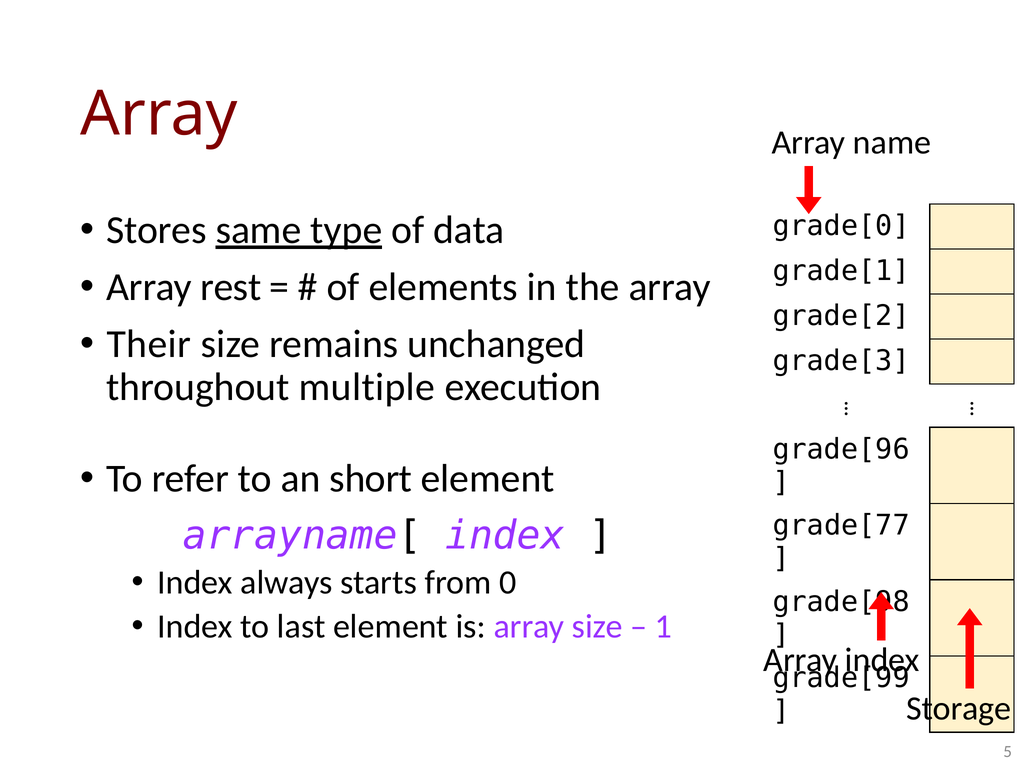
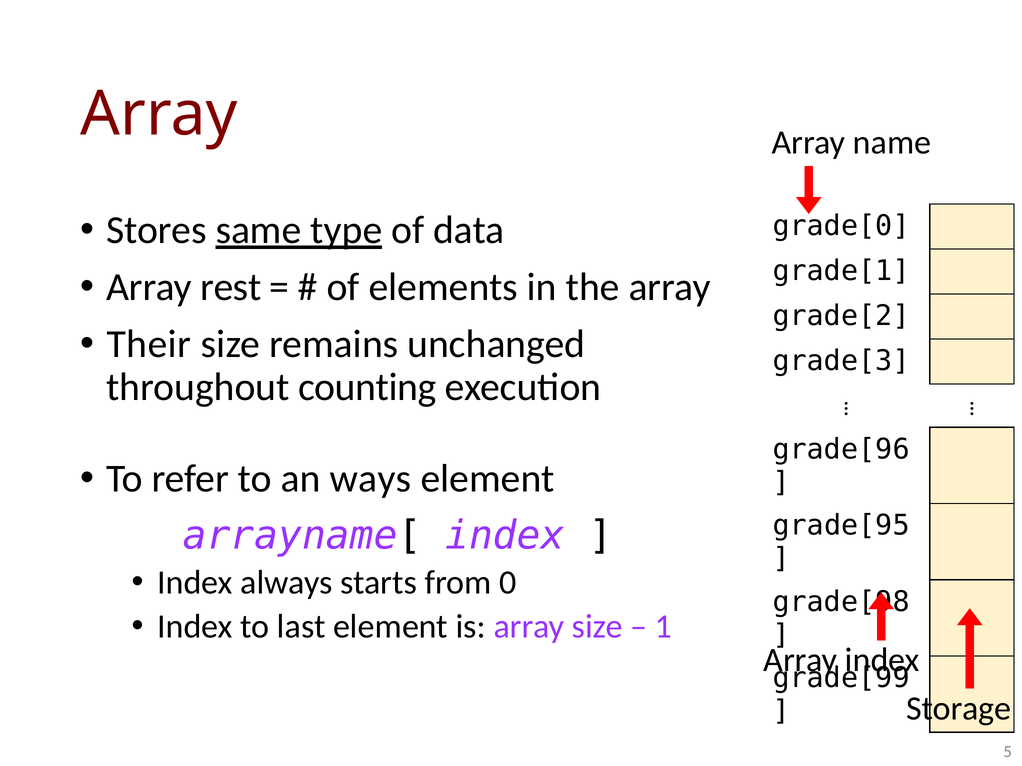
multiple: multiple -> counting (367, 387)
short: short -> ways (370, 479)
grade[77: grade[77 -> grade[95 (841, 526)
